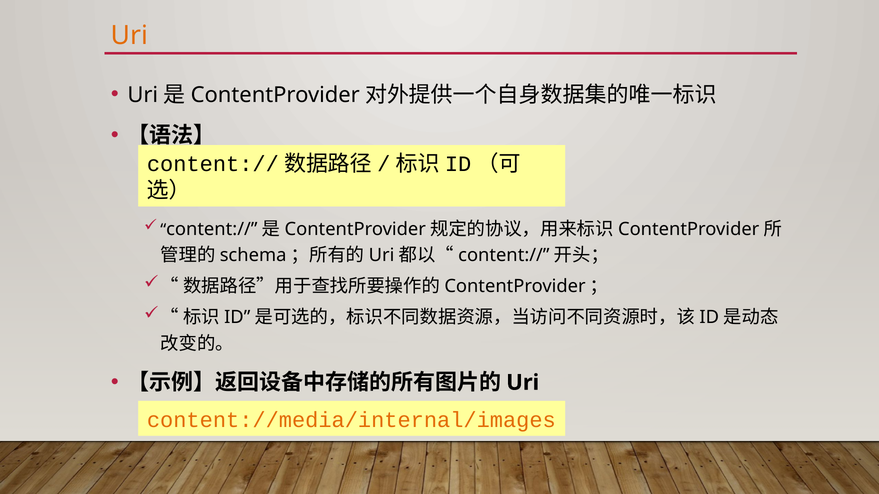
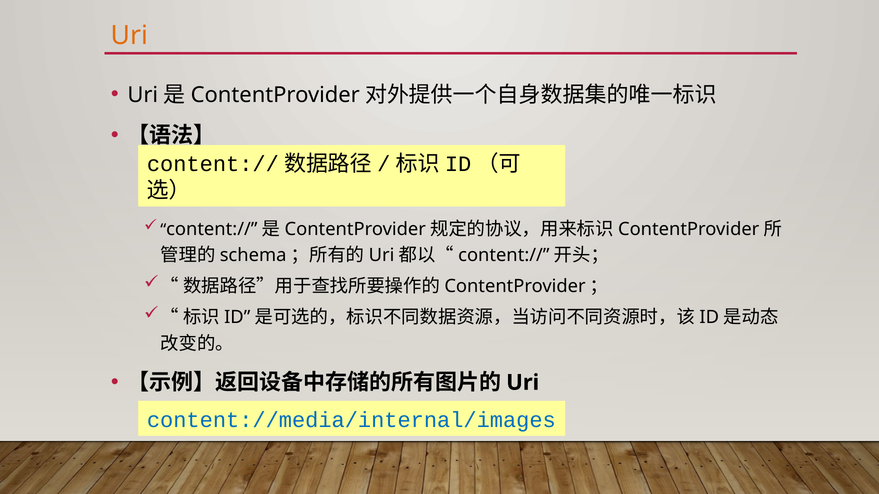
content://media/internal/images colour: orange -> blue (351, 420)
